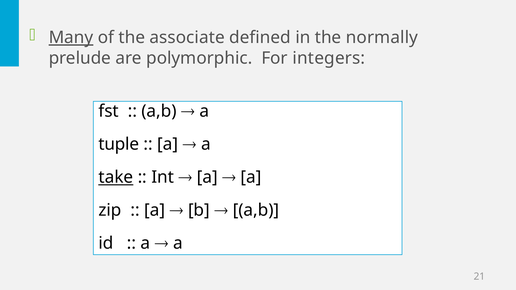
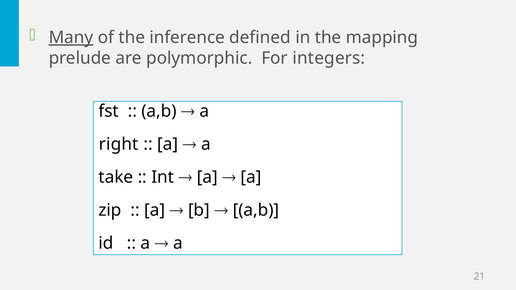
associate: associate -> inference (187, 38)
normally: normally -> mapping (382, 38)
tuple: tuple -> right (119, 144)
take underline: present -> none (116, 177)
